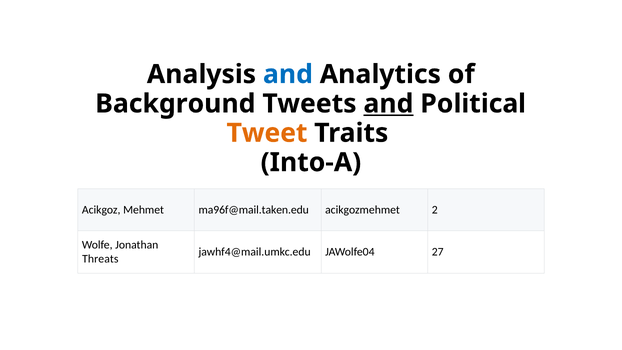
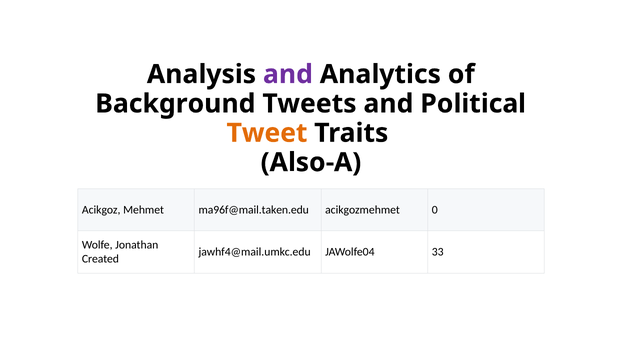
and colour: blue -> purple (288, 74)
and underline: present -> none (388, 104)
Into-A: Into-A -> Also-A (311, 162)
2: 2 -> 0 (435, 210)
27: 27 -> 33 (438, 252)
Threats: Threats -> Created (100, 259)
